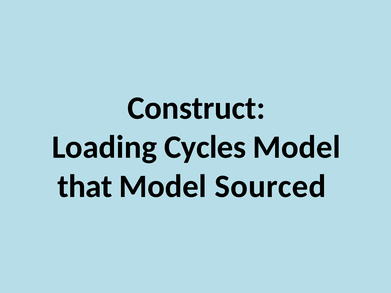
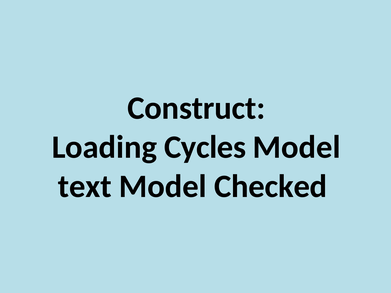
that: that -> text (85, 186)
Sourced: Sourced -> Checked (271, 186)
